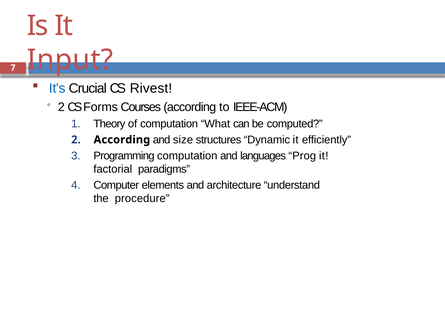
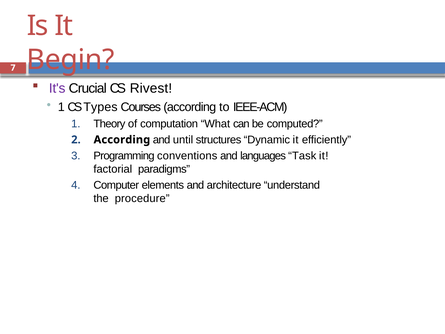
Input: Input -> Begin (70, 60)
It's colour: blue -> purple (57, 88)
2: 2 -> 1 (61, 107)
Forms: Forms -> Types (100, 107)
size: size -> until (183, 140)
Programming computation: computation -> conventions (187, 156)
Prog: Prog -> Task (302, 156)
